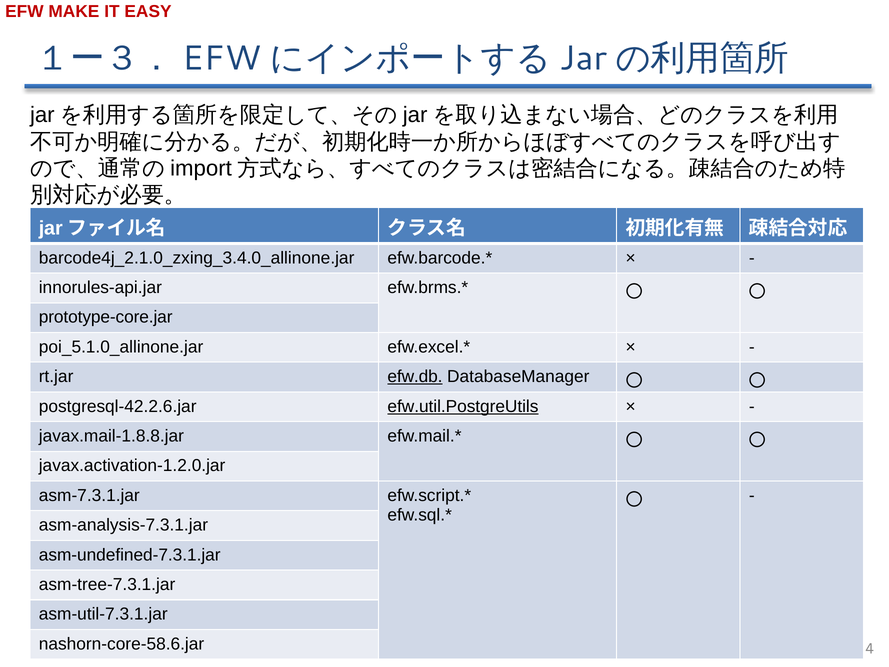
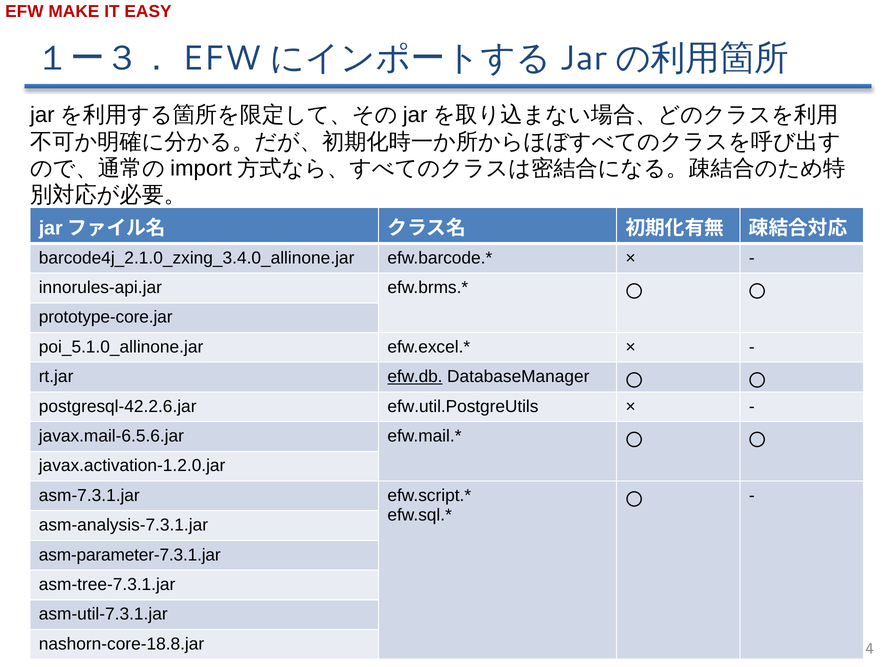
efw.util.PostgreUtils underline: present -> none (463, 406)
javax.mail-1.8.8.jar: javax.mail-1.8.8.jar -> javax.mail-6.5.6.jar (111, 436)
asm-undefined-7.3.1.jar: asm-undefined-7.3.1.jar -> asm-parameter-7.3.1.jar (130, 555)
nashorn-core-58.6.jar: nashorn-core-58.6.jar -> nashorn-core-18.8.jar (122, 644)
